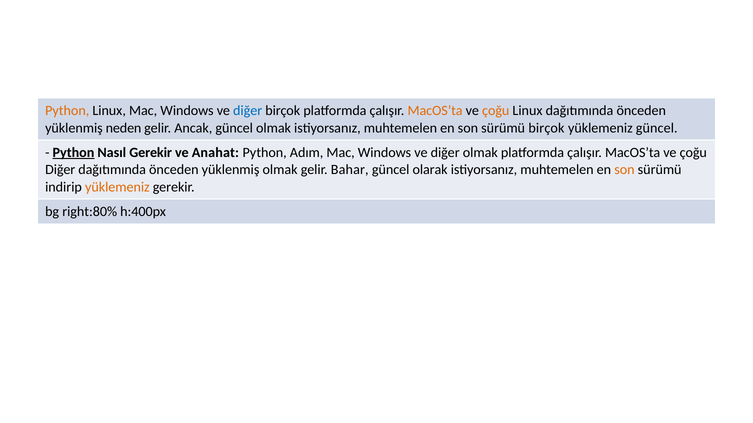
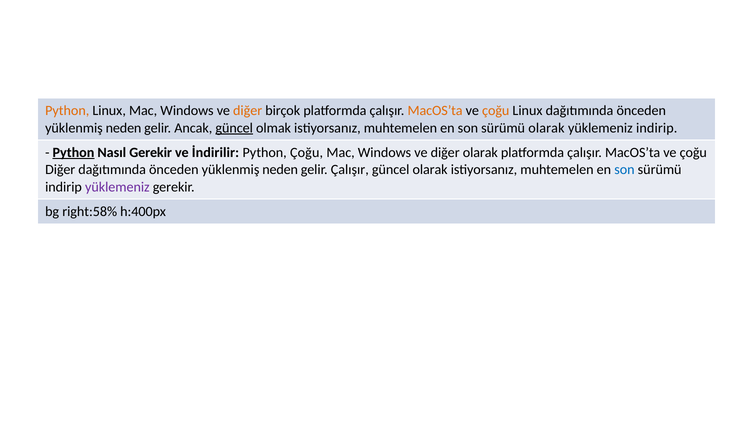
diğer colour: blue -> orange (248, 111)
güncel underline: none -> present (234, 128)
sürümü birçok: birçok -> olarak (546, 128)
yüklemeniz güncel: güncel -> indirip (657, 128)
Anahat: Anahat -> İndirilir (215, 153)
Python Adım: Adım -> Çoğu (307, 153)
diğer olmak: olmak -> olarak (480, 153)
olmak: olmak -> neden (280, 170)
gelir Bahar: Bahar -> Çalışır (350, 170)
son colour: orange -> blue (624, 170)
yüklemeniz colour: orange -> purple (117, 187)
right:80%: right:80% -> right:58% (90, 212)
